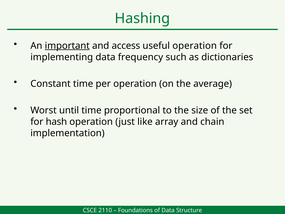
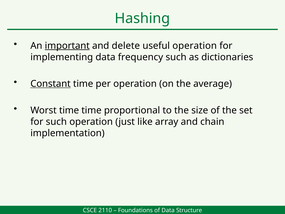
access: access -> delete (126, 46)
Constant underline: none -> present (51, 84)
Worst until: until -> time (69, 110)
for hash: hash -> such (56, 122)
